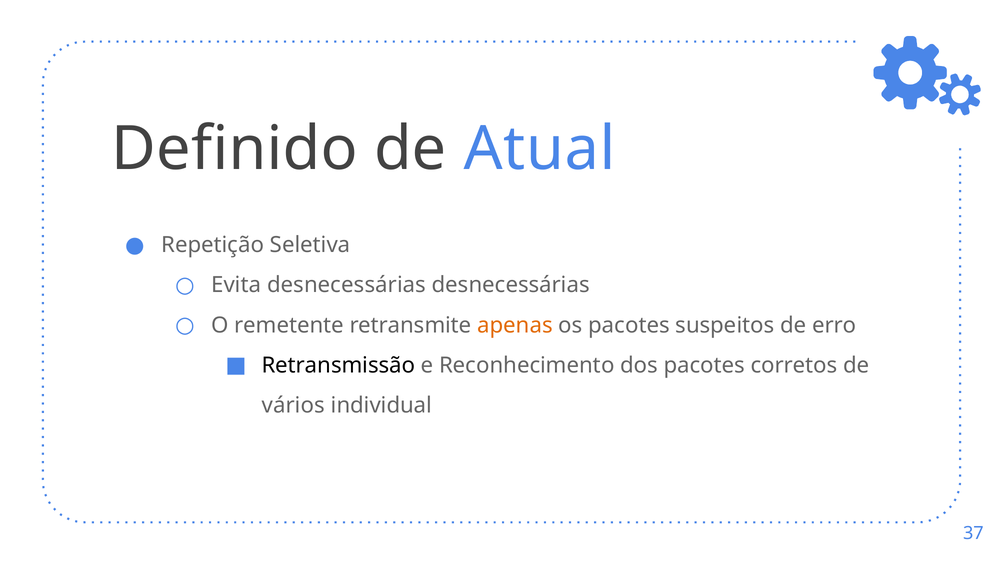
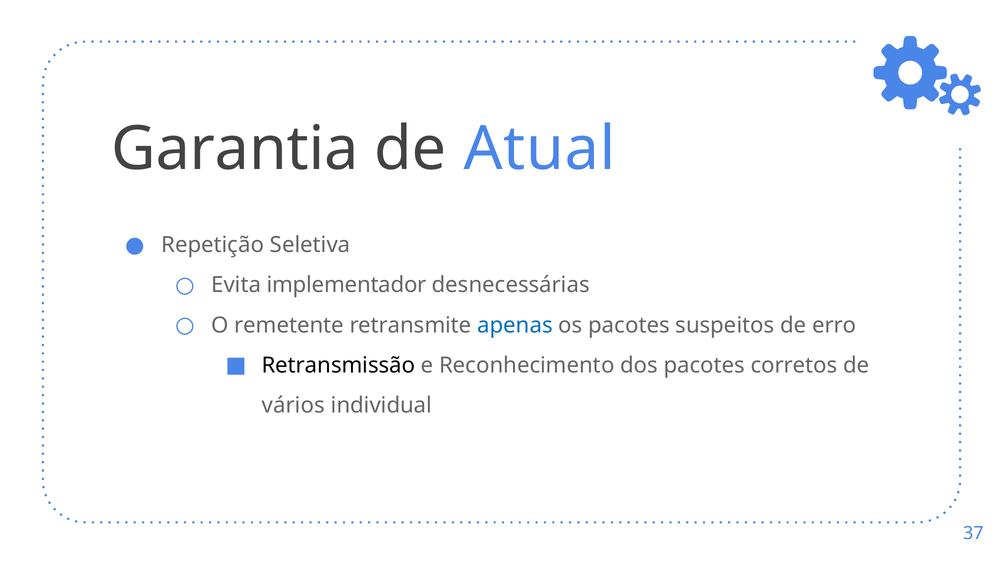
Definido: Definido -> Garantia (235, 149)
Evita desnecessárias: desnecessárias -> implementador (347, 285)
apenas colour: orange -> blue (515, 325)
